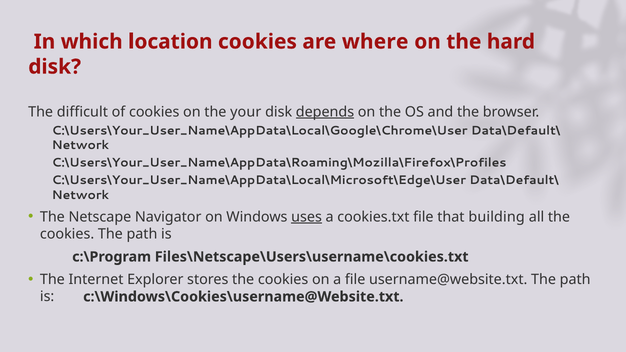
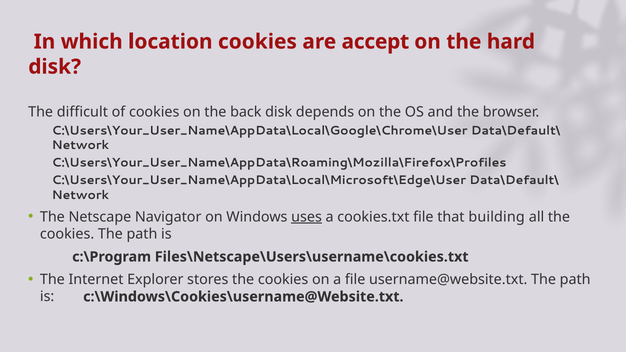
where: where -> accept (375, 42)
your: your -> back (246, 112)
depends underline: present -> none (325, 112)
